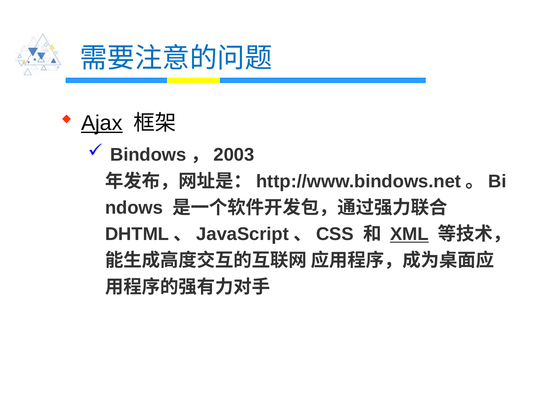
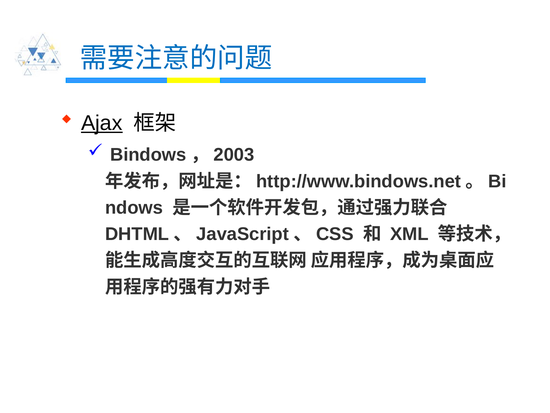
XML underline: present -> none (409, 234)
